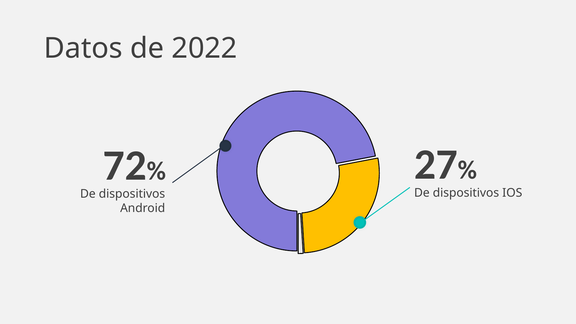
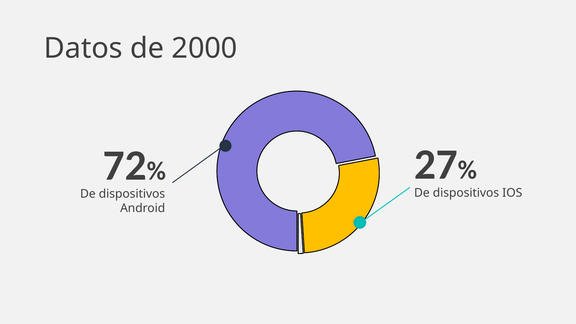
2022: 2022 -> 2000 (204, 48)
